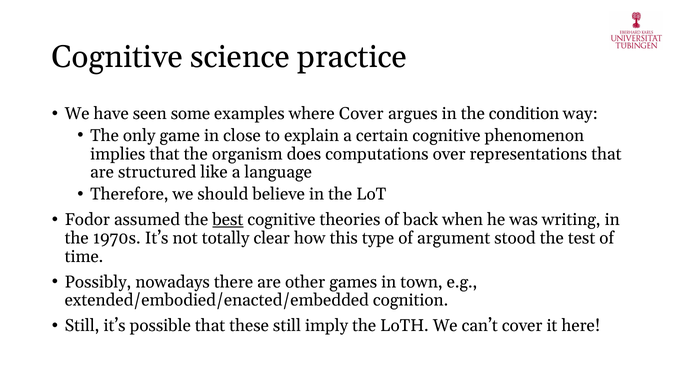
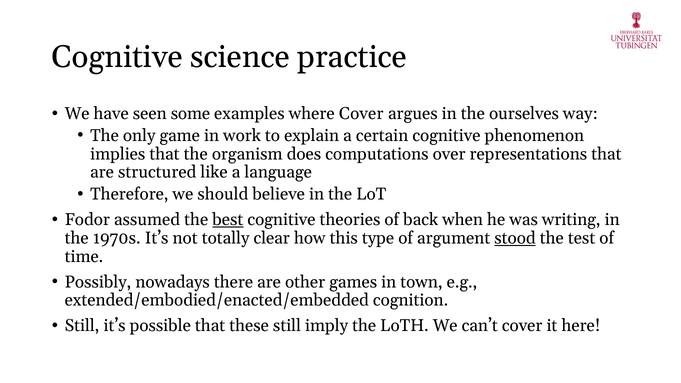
condition: condition -> ourselves (524, 114)
close: close -> work (242, 136)
stood underline: none -> present (515, 238)
